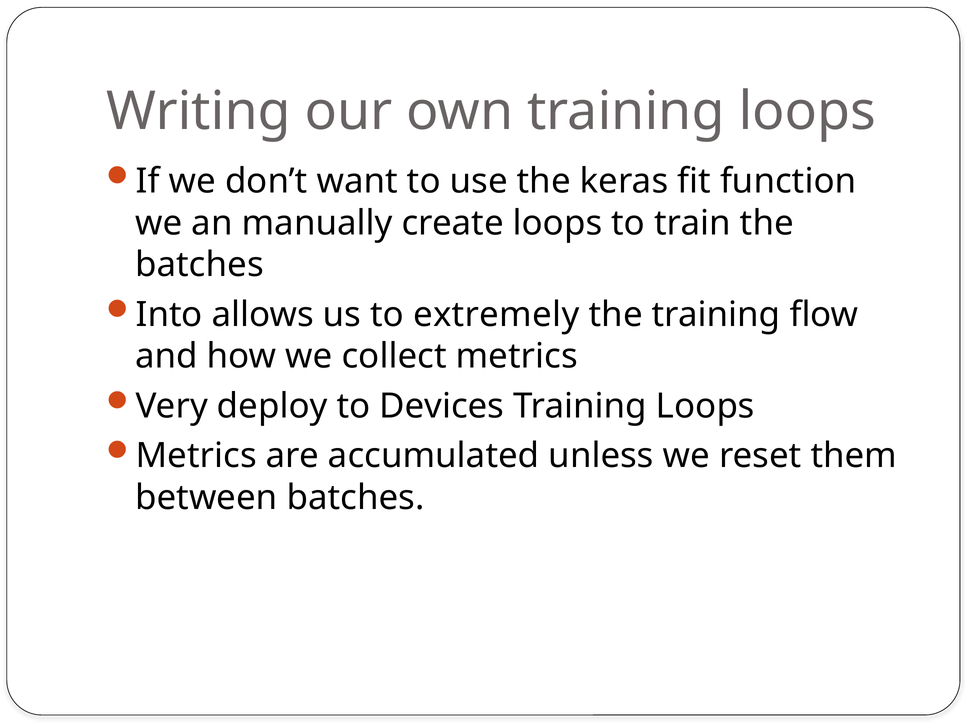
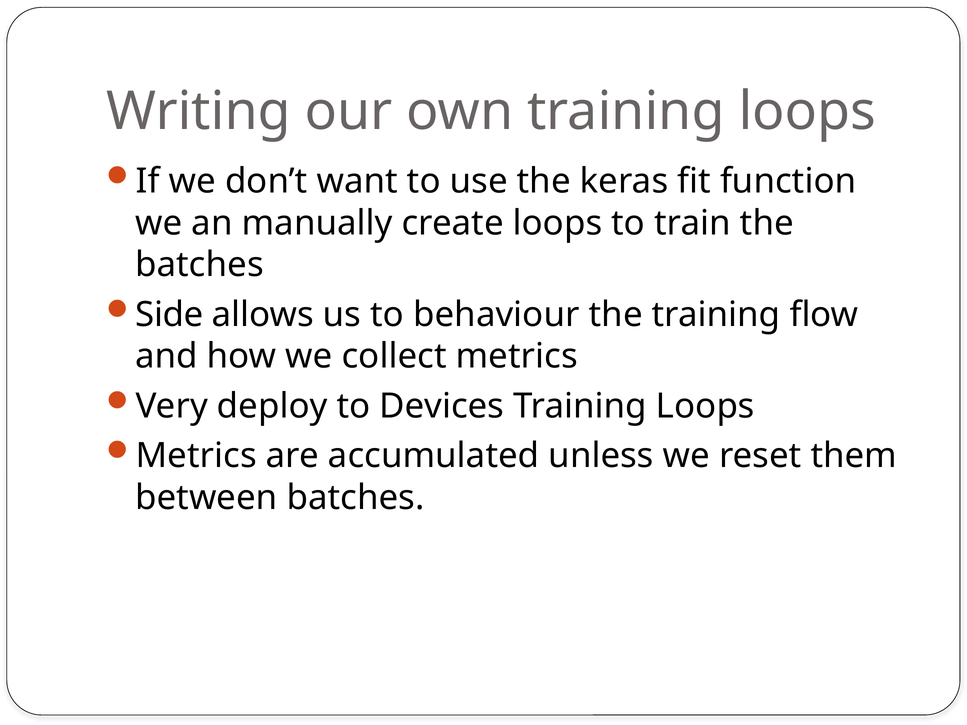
Into: Into -> Side (169, 315)
extremely: extremely -> behaviour (496, 315)
